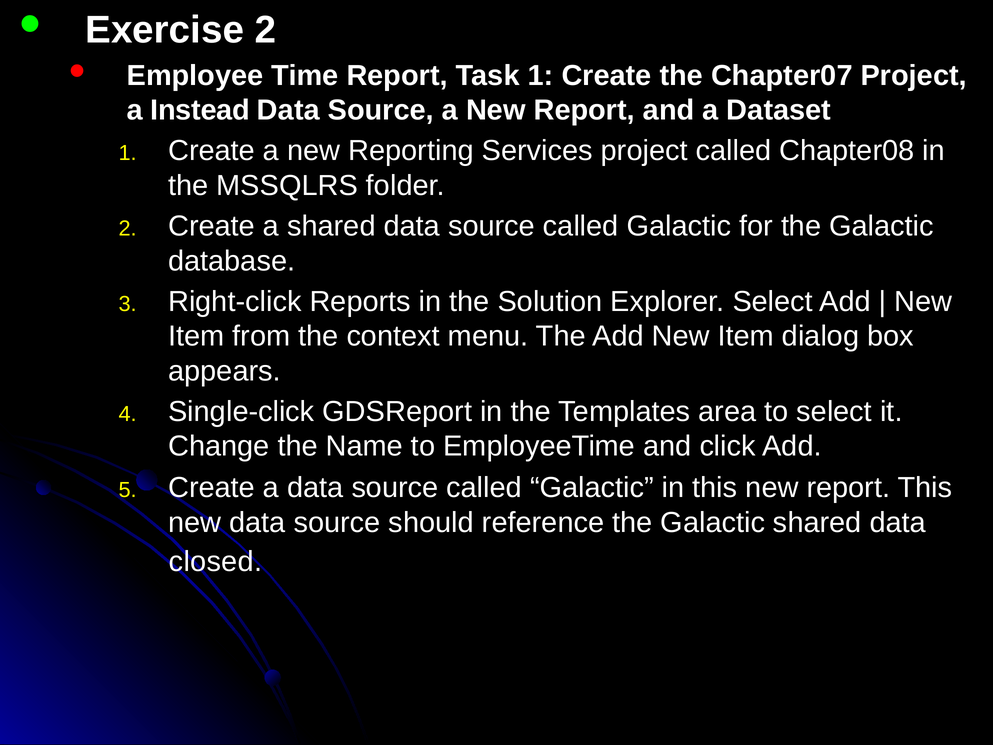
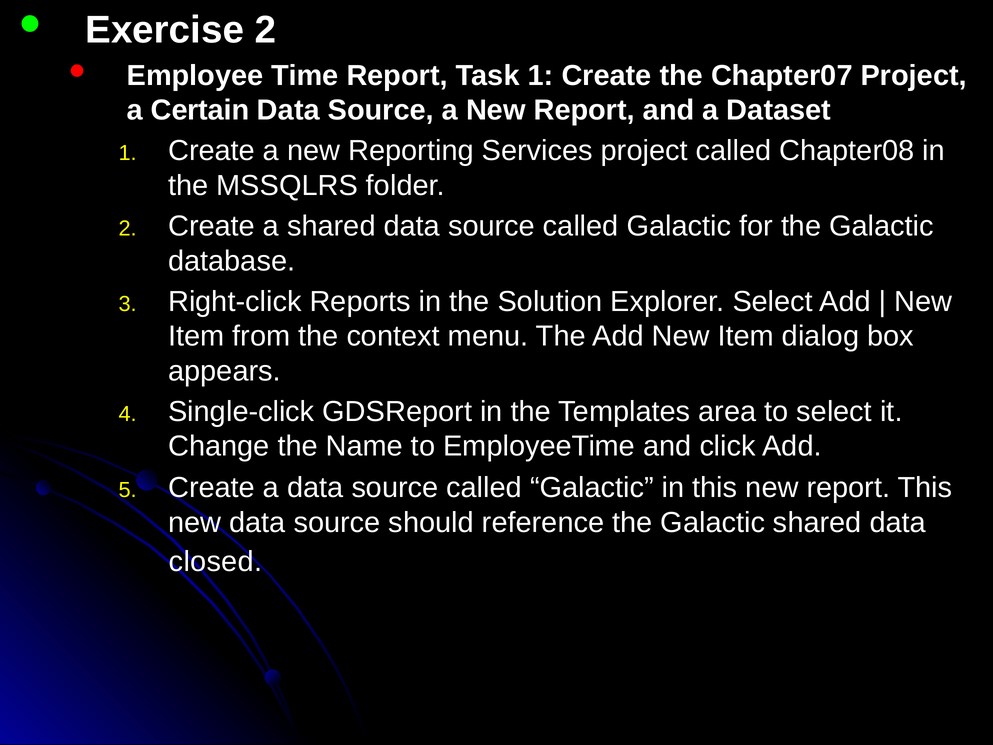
Instead: Instead -> Certain (200, 110)
